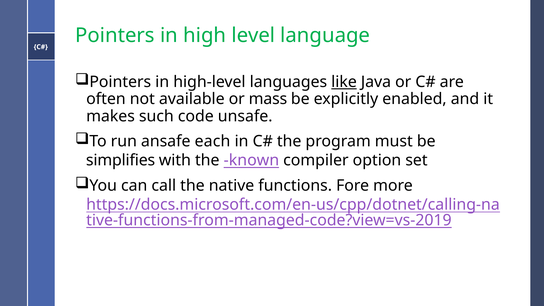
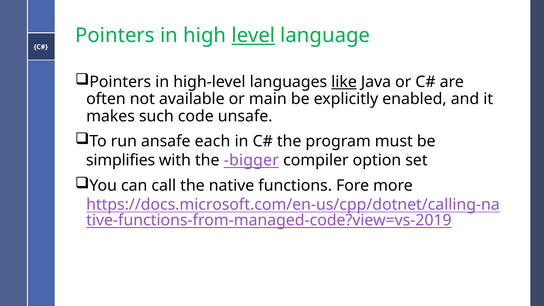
level underline: none -> present (253, 35)
mass: mass -> main (268, 99)
known: known -> bigger (251, 160)
